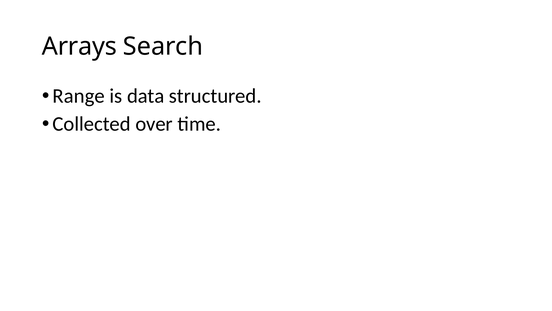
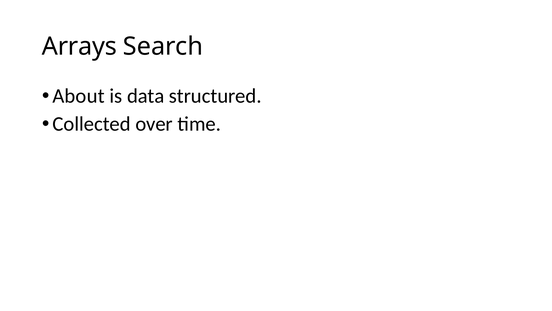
Range: Range -> About (79, 96)
